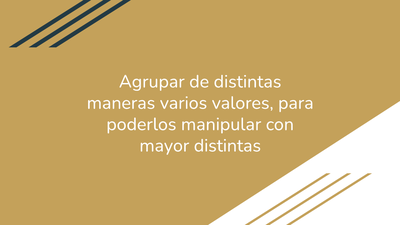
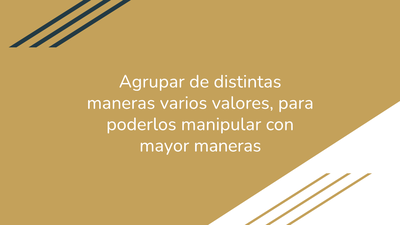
mayor distintas: distintas -> maneras (228, 146)
